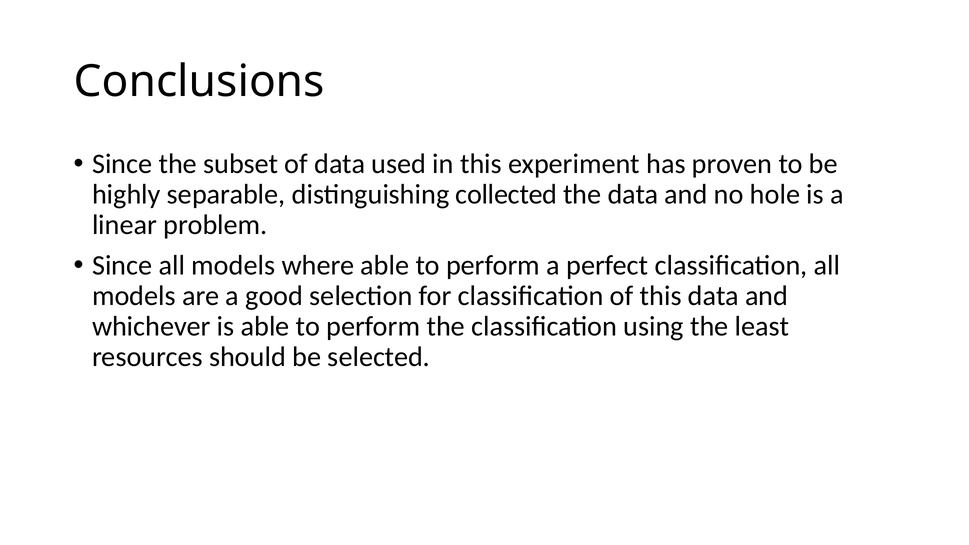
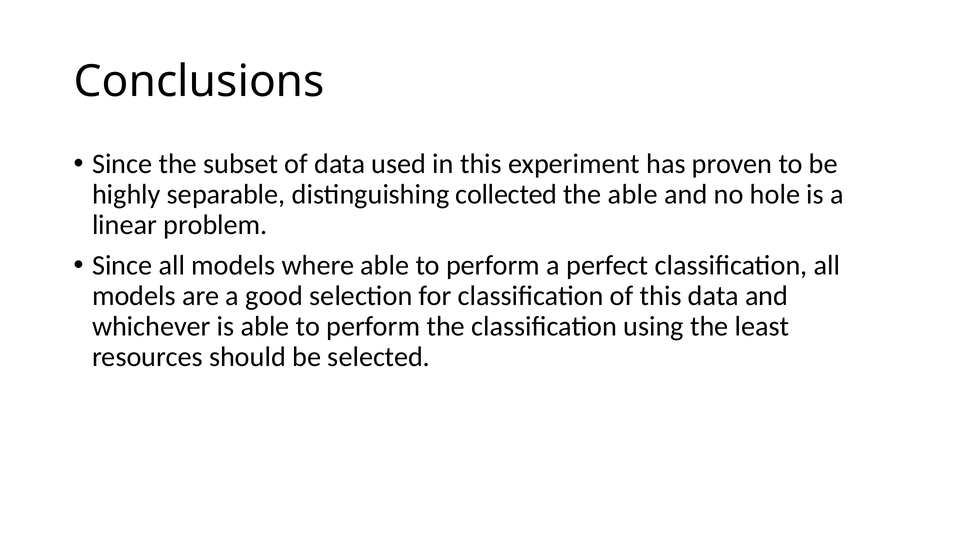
the data: data -> able (633, 194)
